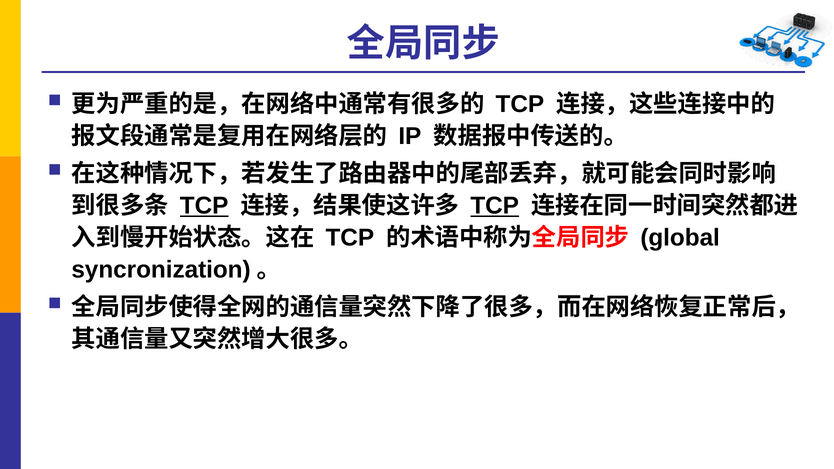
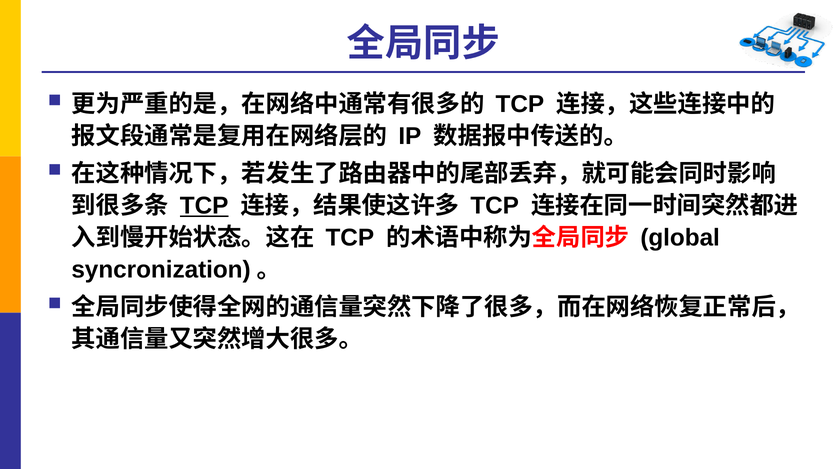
TCP underline: present -> none (495, 206)
